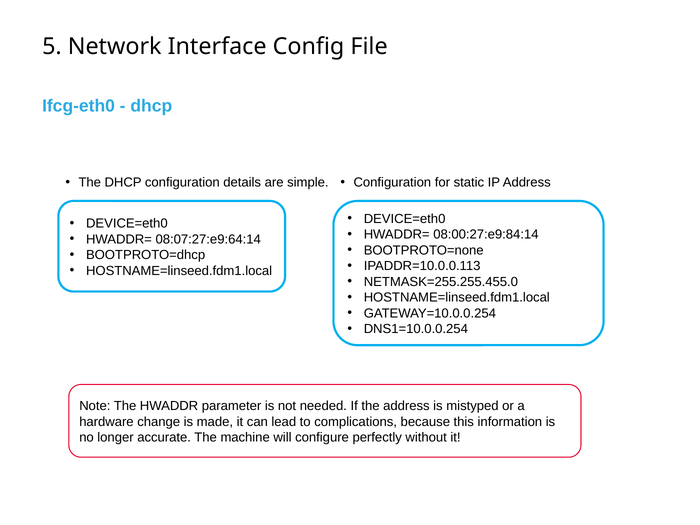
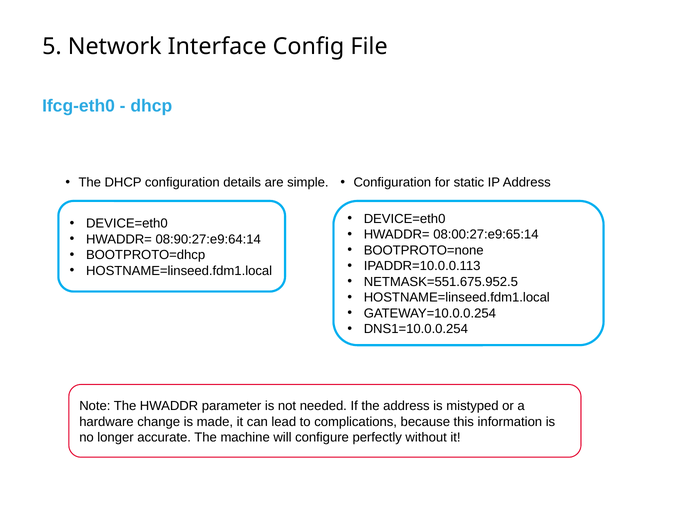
08:00:27:e9:84:14: 08:00:27:e9:84:14 -> 08:00:27:e9:65:14 (486, 235)
08:07:27:e9:64:14: 08:07:27:e9:64:14 -> 08:90:27:e9:64:14 (208, 239)
NETMASK=255.255.455.0: NETMASK=255.255.455.0 -> NETMASK=551.675.952.5 (441, 282)
